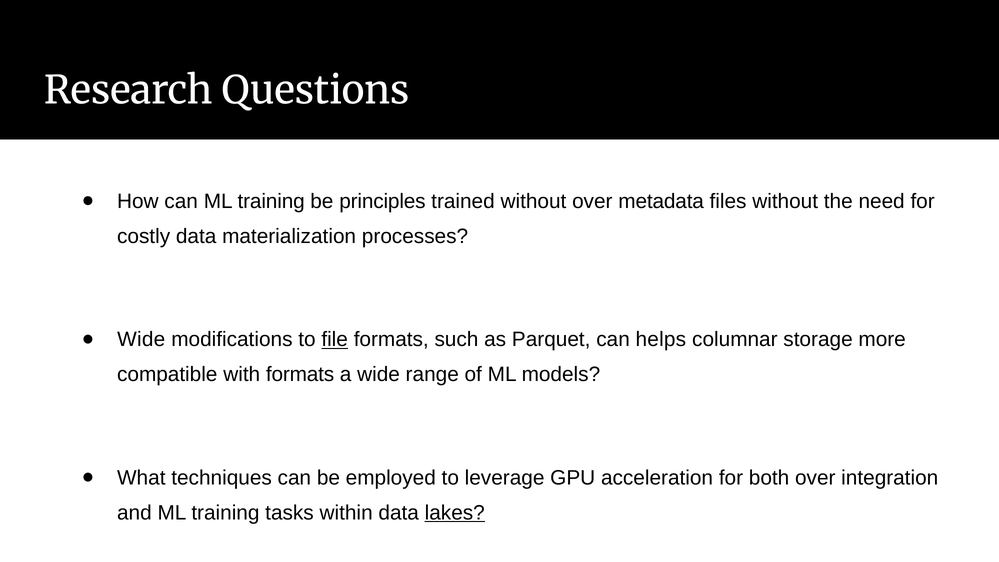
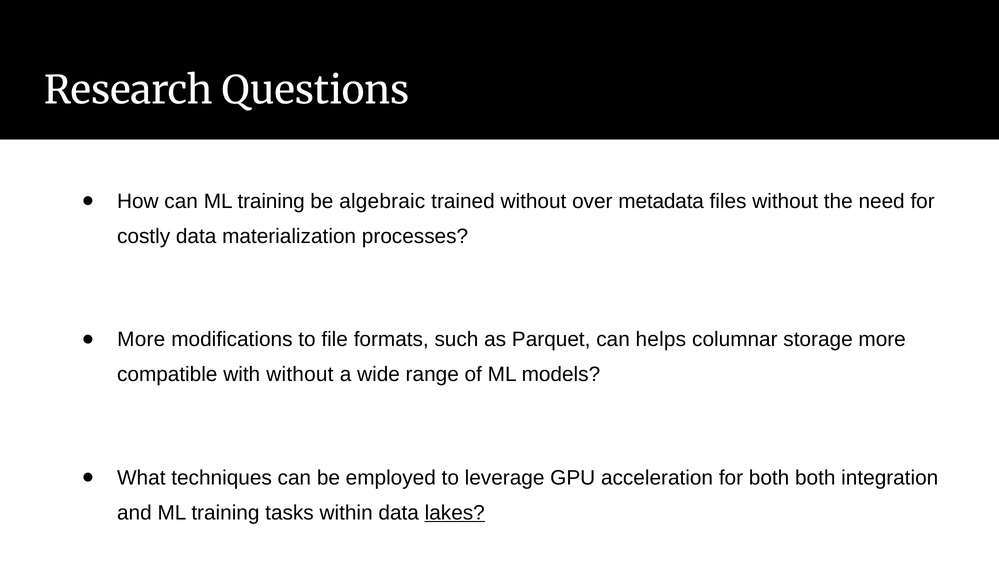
principles: principles -> algebraic (382, 201)
Wide: Wide -> More (141, 339)
file underline: present -> none (335, 339)
with formats: formats -> without (300, 374)
both over: over -> both (815, 478)
